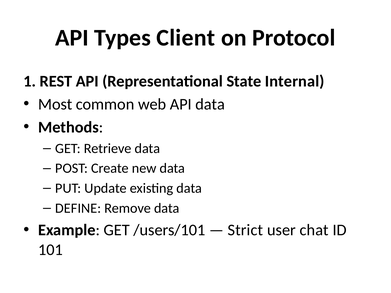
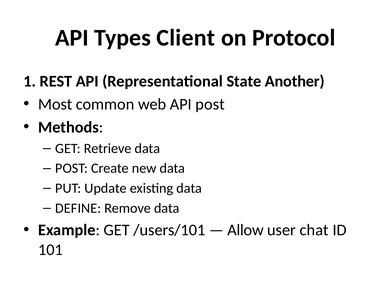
Internal: Internal -> Another (295, 81)
API data: data -> post (210, 104)
Strict: Strict -> Allow (246, 230)
